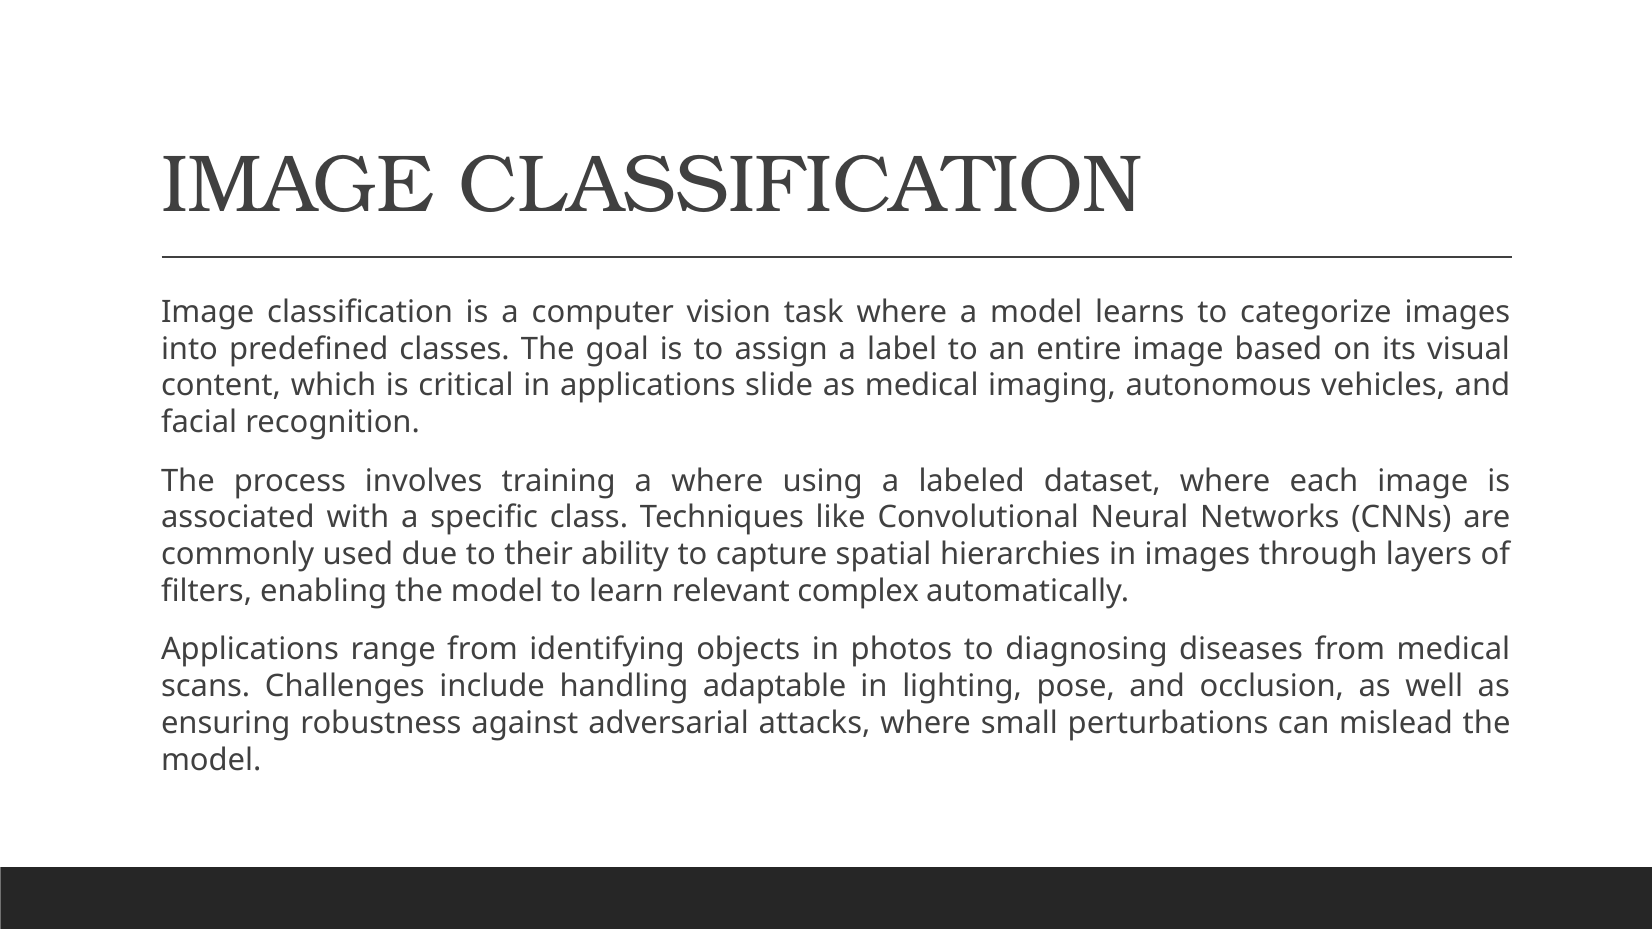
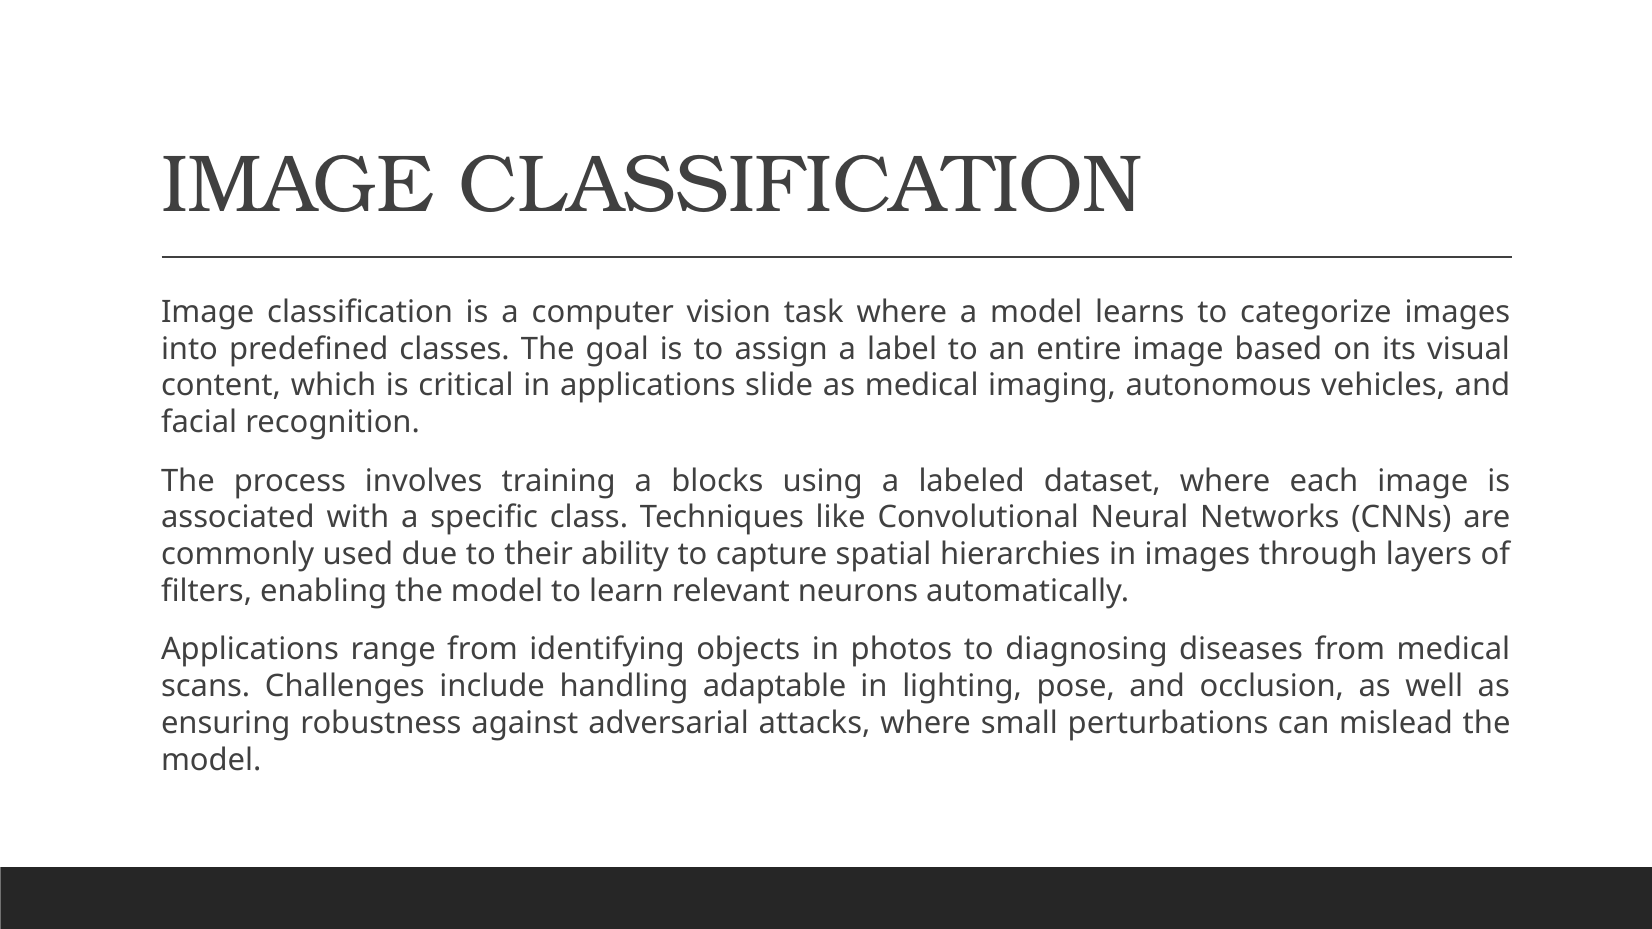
a where: where -> blocks (717, 481)
complex: complex -> neurons (858, 591)
